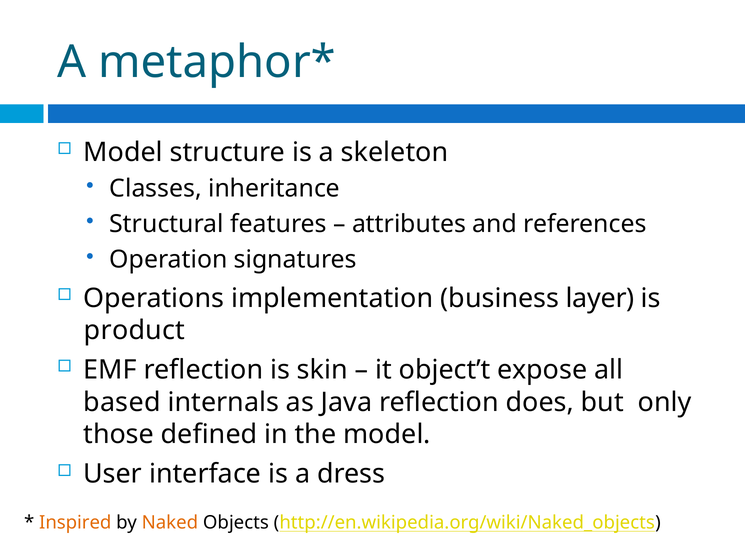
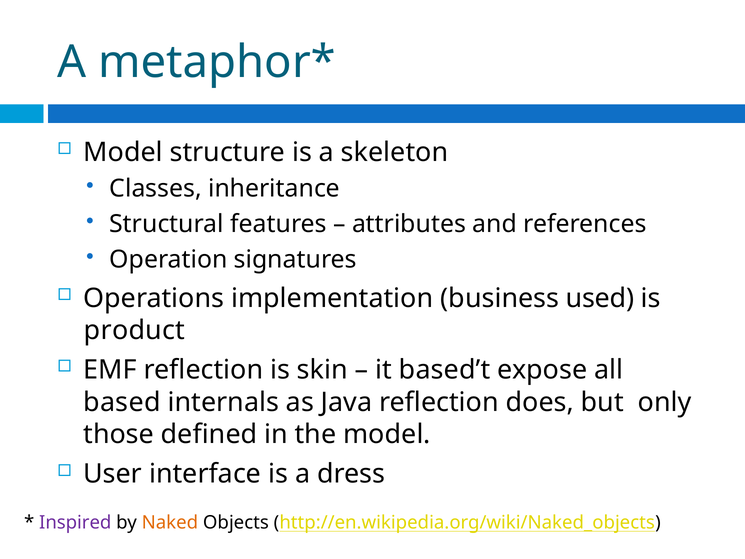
layer: layer -> used (600, 298)
object’t: object’t -> based’t (445, 370)
Inspired colour: orange -> purple (75, 523)
